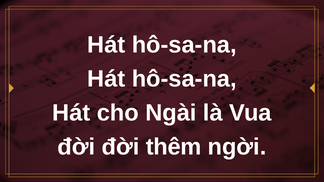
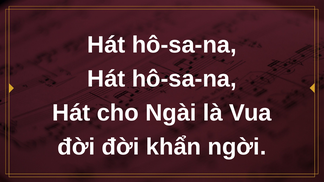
thêm: thêm -> khẩn (174, 147)
